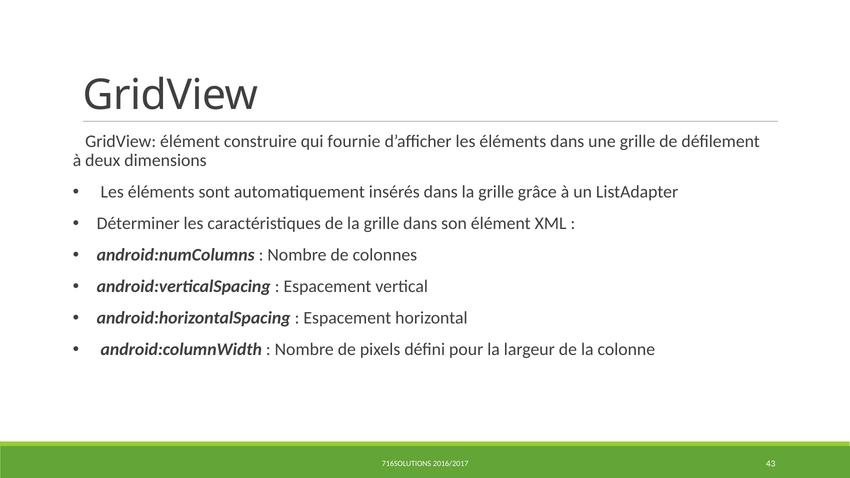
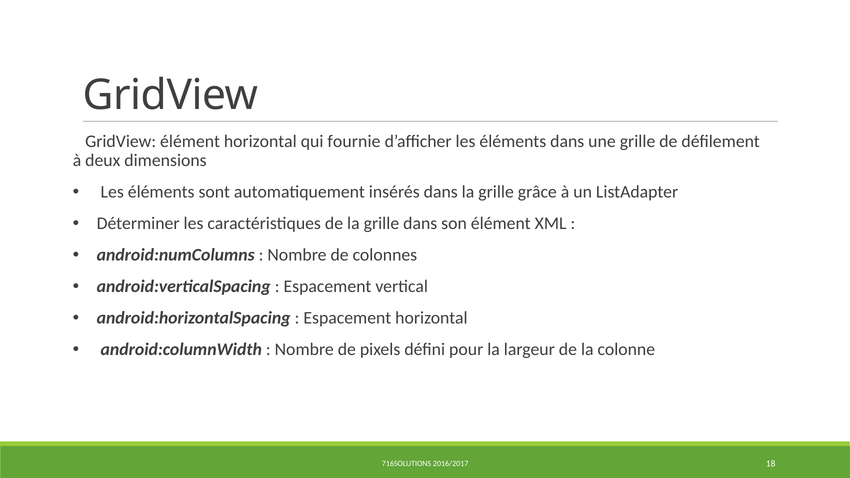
élément construire: construire -> horizontal (260, 141)
43: 43 -> 18 (771, 464)
